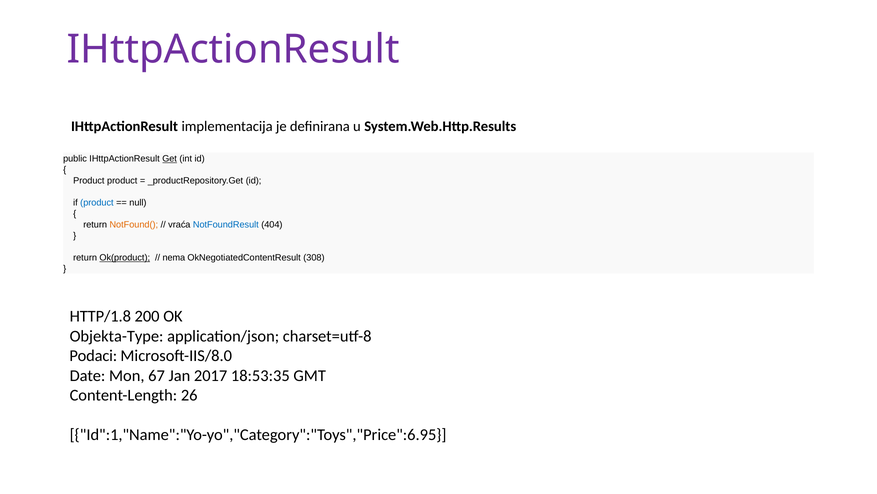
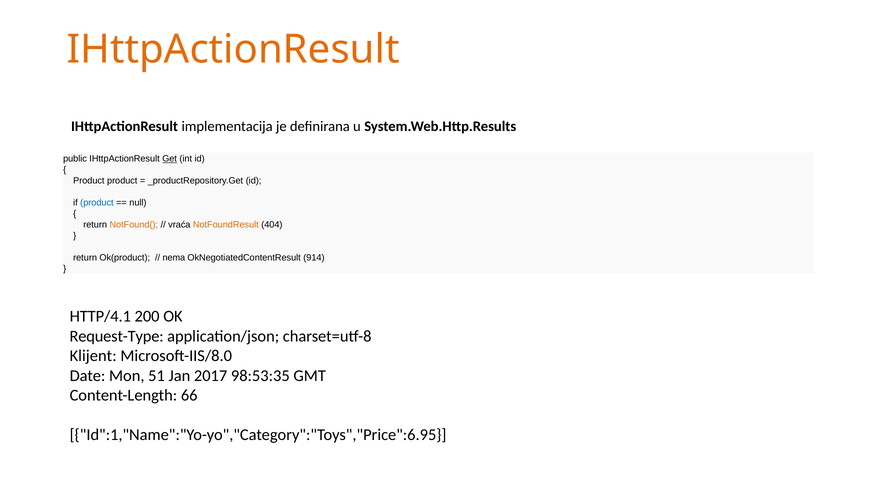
IHttpActionResult colour: purple -> orange (233, 50)
NotFoundResult colour: blue -> orange (226, 224)
Ok(product underline: present -> none (125, 257)
308: 308 -> 914 (314, 257)
HTTP/1.8: HTTP/1.8 -> HTTP/4.1 (100, 316)
Objekta-Type: Objekta-Type -> Request-Type (117, 336)
Podaci: Podaci -> Klijent (93, 355)
67: 67 -> 51 (157, 375)
18:53:35: 18:53:35 -> 98:53:35 (260, 375)
26: 26 -> 66 (189, 395)
